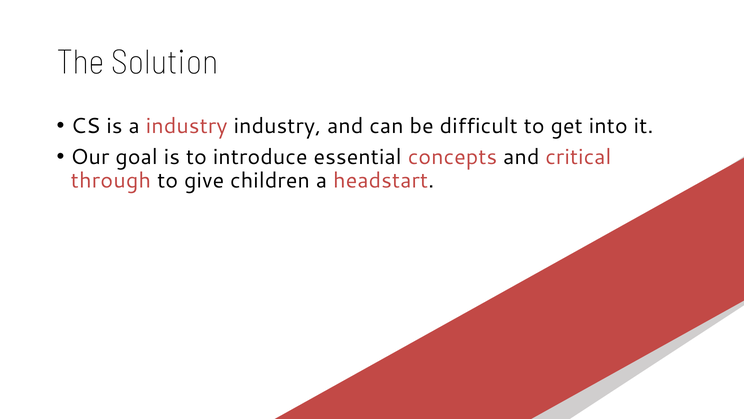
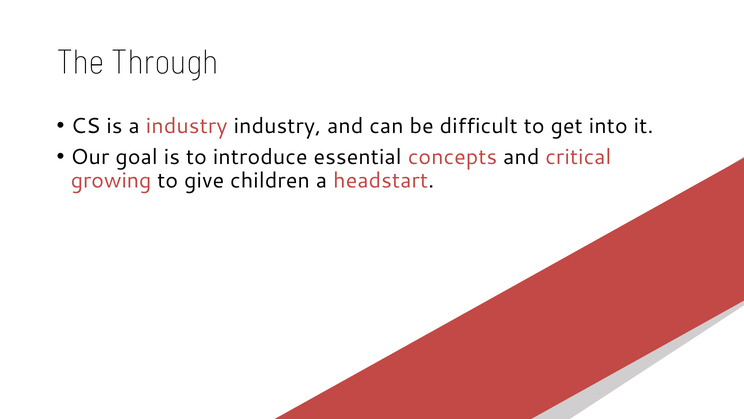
Solution: Solution -> Through (165, 62)
through: through -> growing (111, 180)
